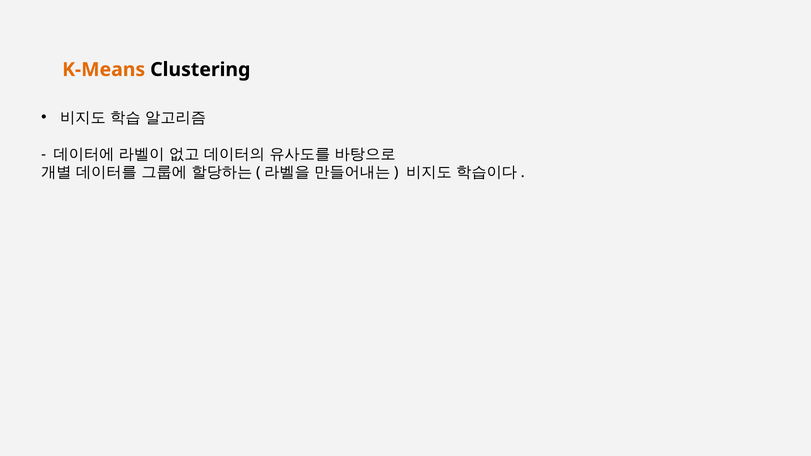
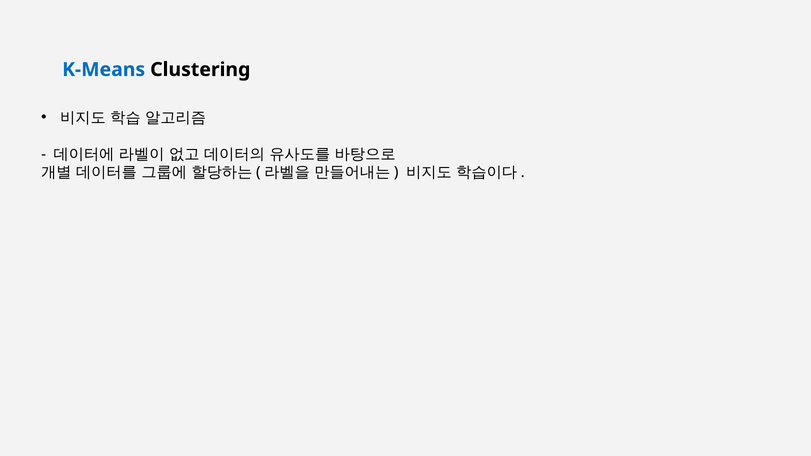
K-Means colour: orange -> blue (104, 70)
